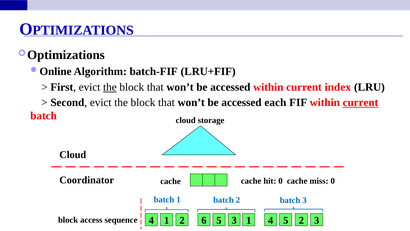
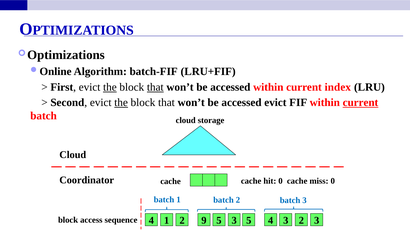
that underline: none -> present (155, 87)
the underline: none -> present (121, 102)
accessed each: each -> evict (275, 102)
6: 6 -> 9 (204, 220)
3 1: 1 -> 5 (249, 220)
4 5: 5 -> 3 (286, 220)
